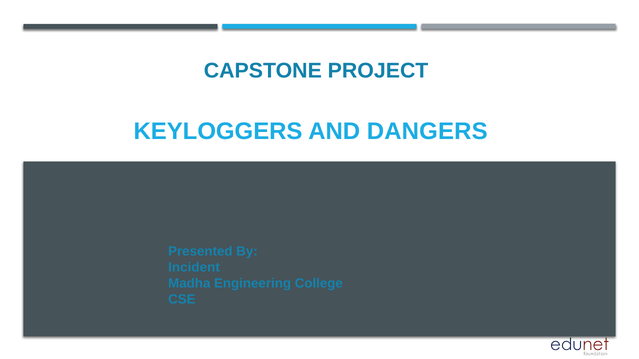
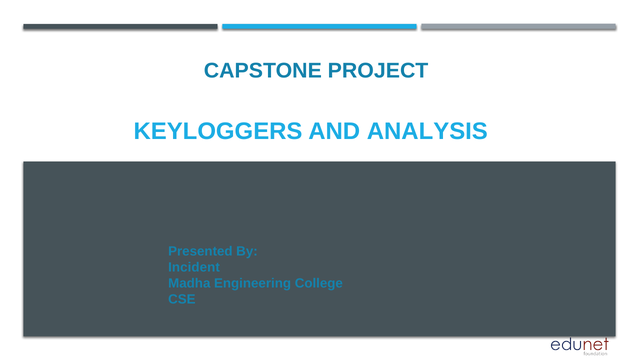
DANGERS: DANGERS -> ANALYSIS (427, 132)
